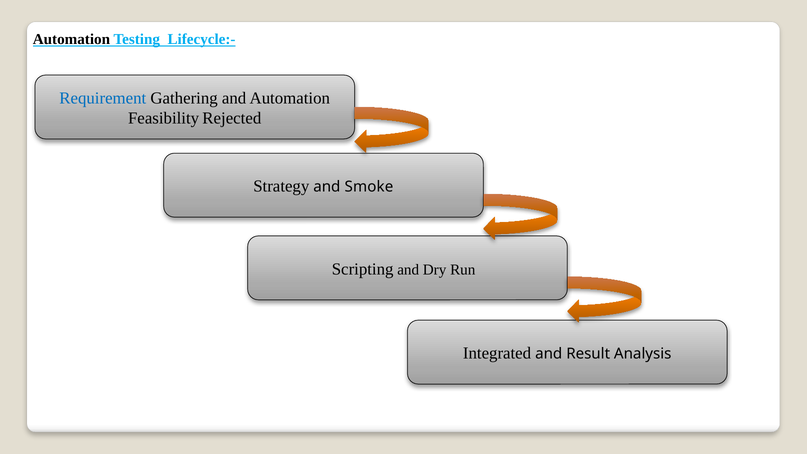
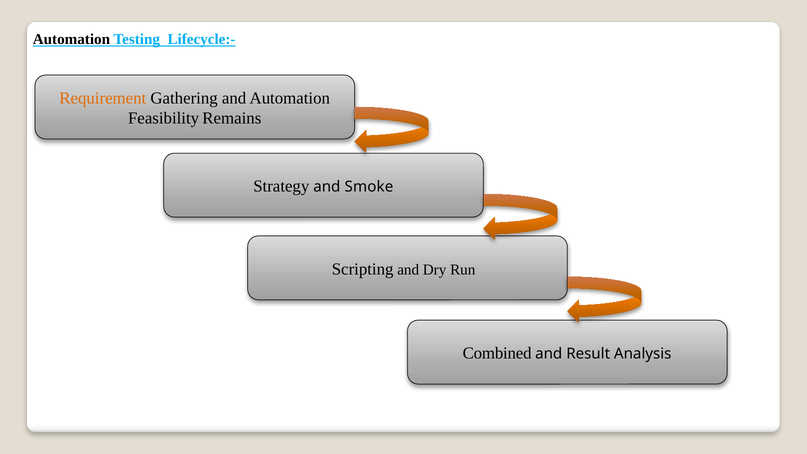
Requirement colour: blue -> orange (103, 98)
Rejected: Rejected -> Remains (232, 118)
Integrated: Integrated -> Combined (497, 353)
